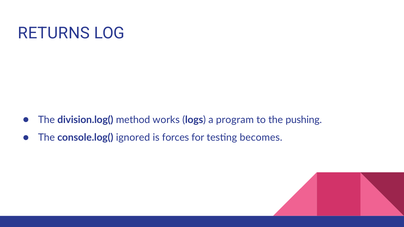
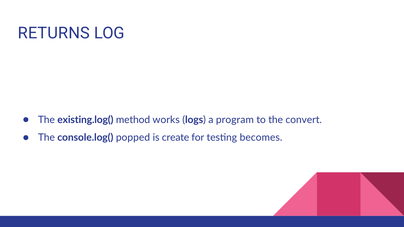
division.log(: division.log( -> existing.log( (85, 120)
pushing: pushing -> convert (304, 120)
ignored: ignored -> popped (133, 138)
forces: forces -> create (176, 138)
